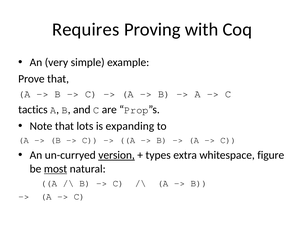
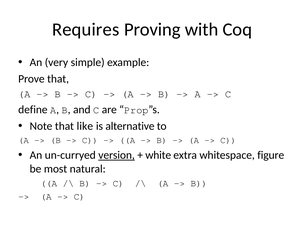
tactics: tactics -> define (33, 110)
lots: lots -> like (85, 126)
expanding: expanding -> alternative (130, 126)
types: types -> white (158, 155)
most underline: present -> none (56, 169)
